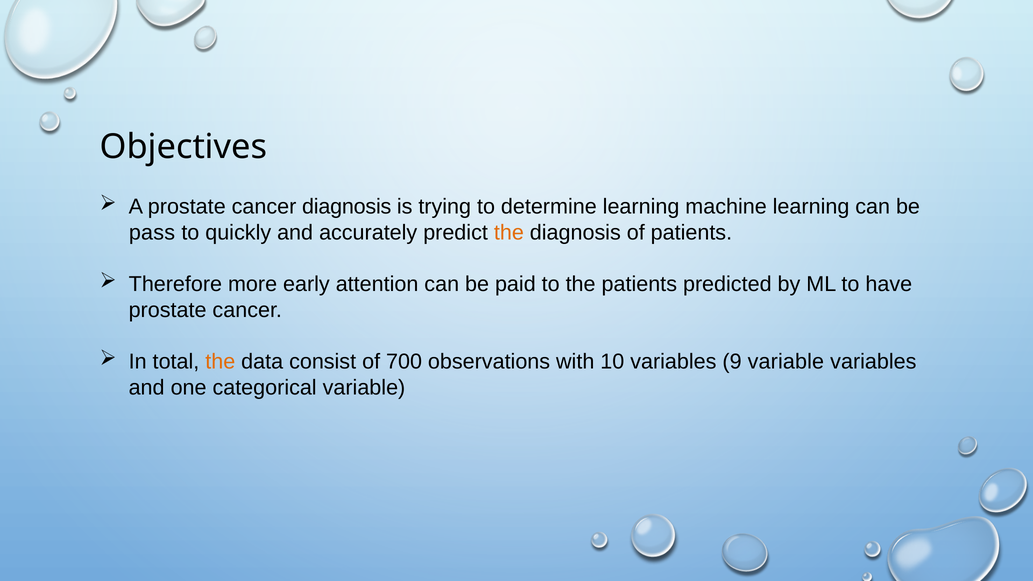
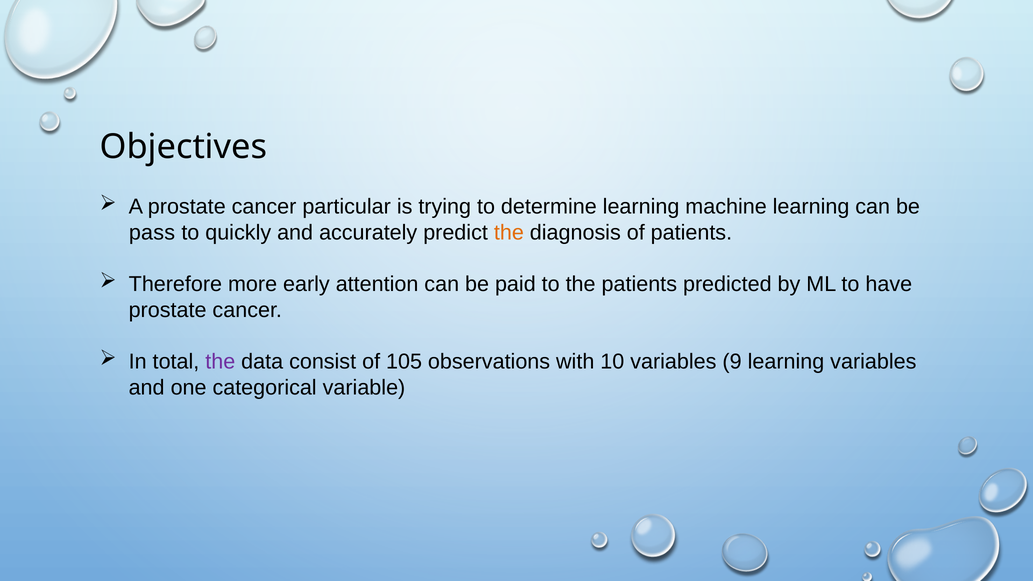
cancer diagnosis: diagnosis -> particular (347, 207)
the colour: orange -> purple (220, 362)
700: 700 -> 105 (404, 362)
9 variable: variable -> learning (786, 362)
